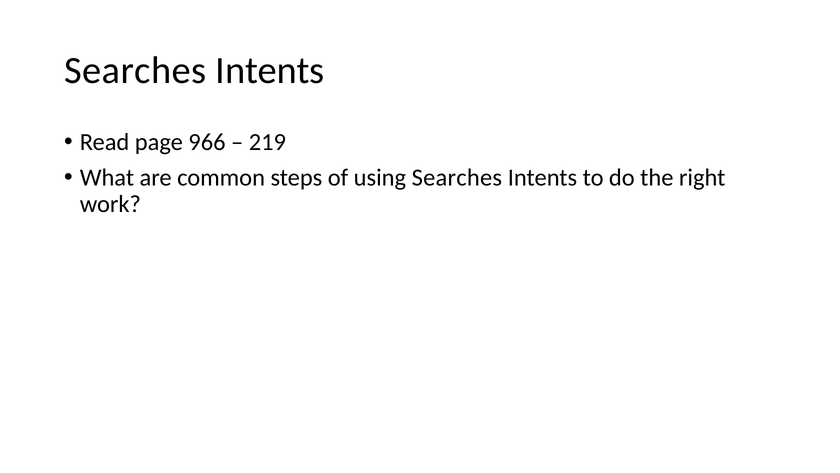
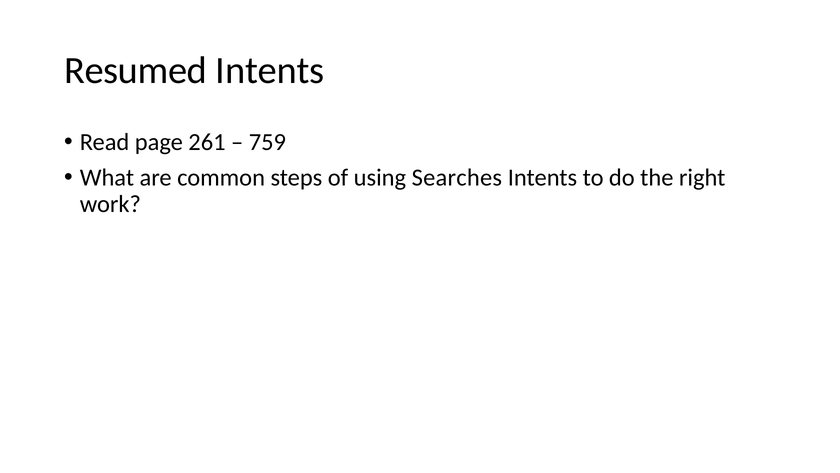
Searches: Searches -> Resumed (136, 71)
966: 966 -> 261 (207, 142)
219: 219 -> 759 (267, 142)
